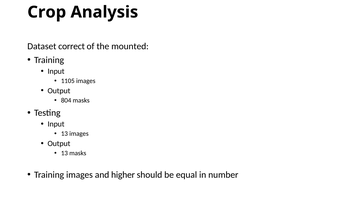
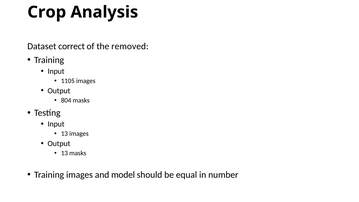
mounted: mounted -> removed (130, 46)
higher: higher -> model (123, 175)
